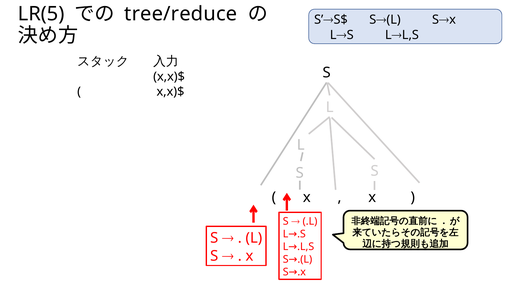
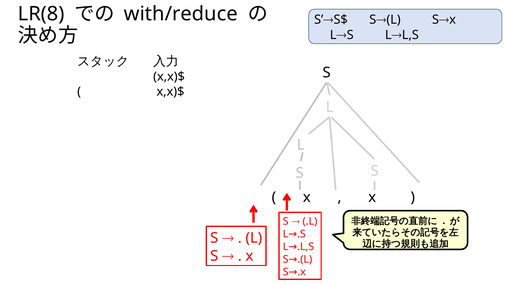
LR(5: LR(5 -> LR(8 (41, 14)
tree/reduce: tree/reduce -> with/reduce (181, 14)
